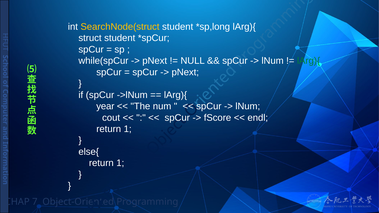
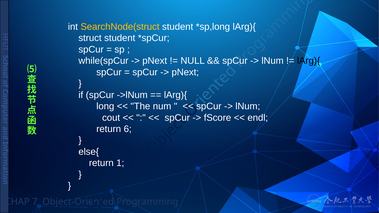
lArg){ colour: green -> black (309, 61)
year: year -> long (105, 106)
1: 1 -> 6 (128, 129)
